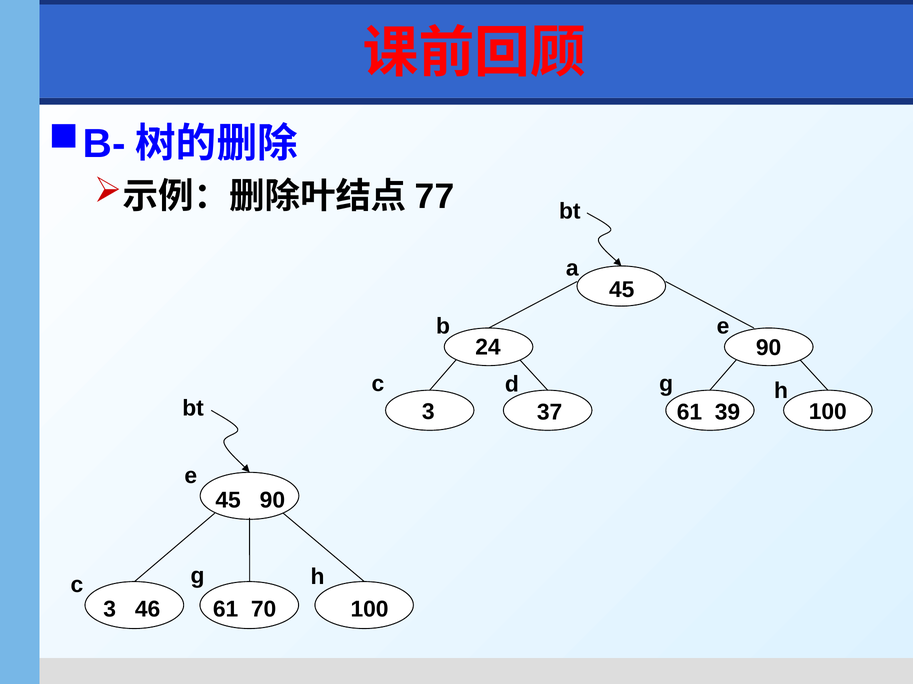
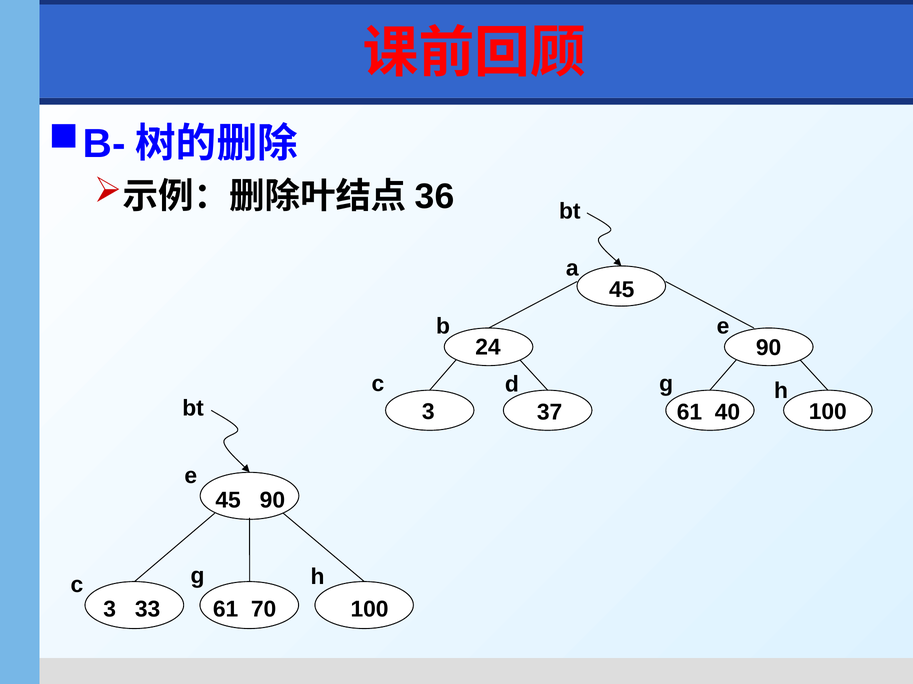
77: 77 -> 36 (435, 197)
39: 39 -> 40 (727, 413)
46: 46 -> 33 (148, 610)
